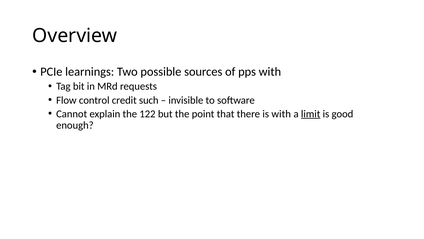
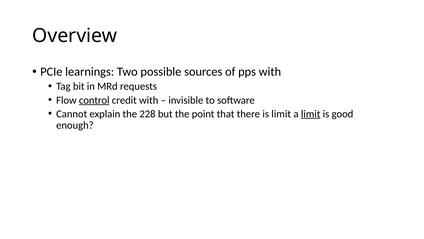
control underline: none -> present (94, 100)
credit such: such -> with (149, 100)
122: 122 -> 228 (147, 114)
is with: with -> limit (281, 114)
